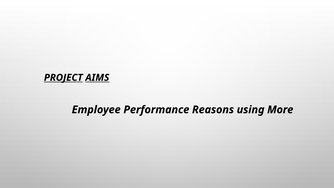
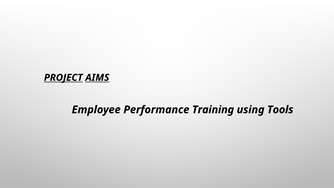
Reasons: Reasons -> Training (213, 110)
More: More -> Tools (280, 110)
